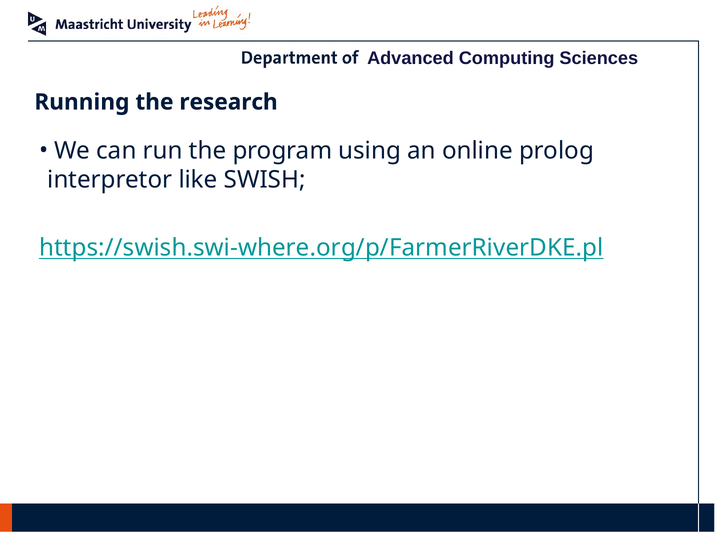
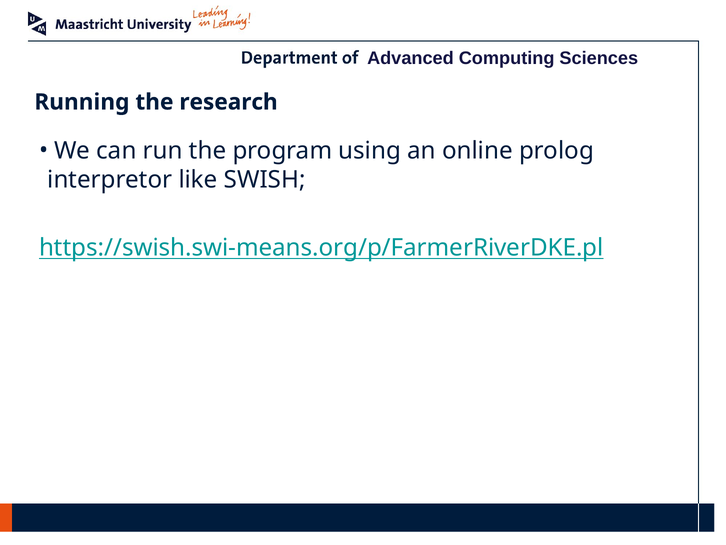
https://swish.swi-where.org/p/FarmerRiverDKE.pl: https://swish.swi-where.org/p/FarmerRiverDKE.pl -> https://swish.swi-means.org/p/FarmerRiverDKE.pl (321, 247)
